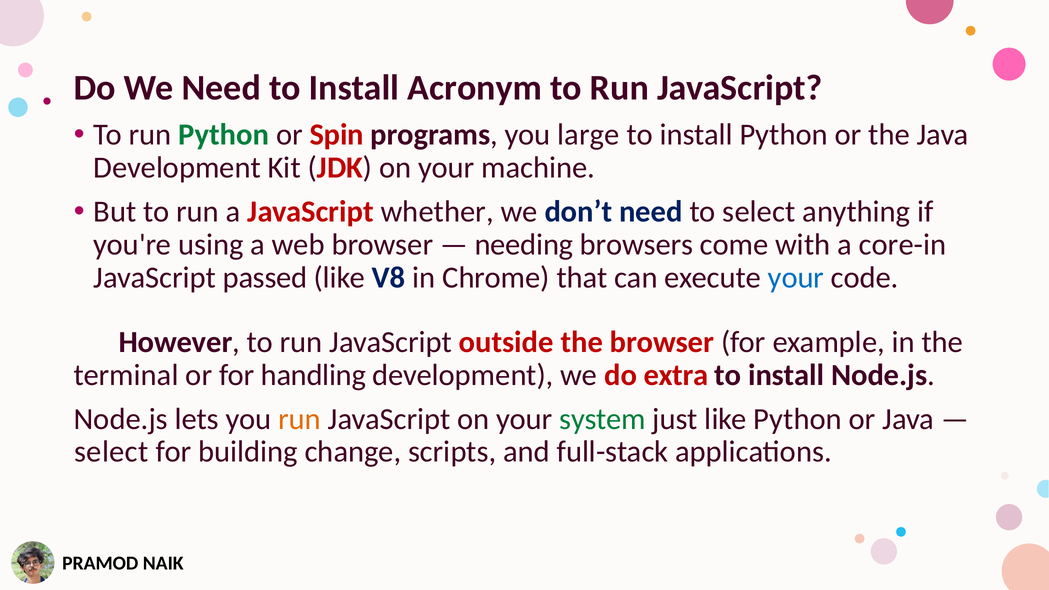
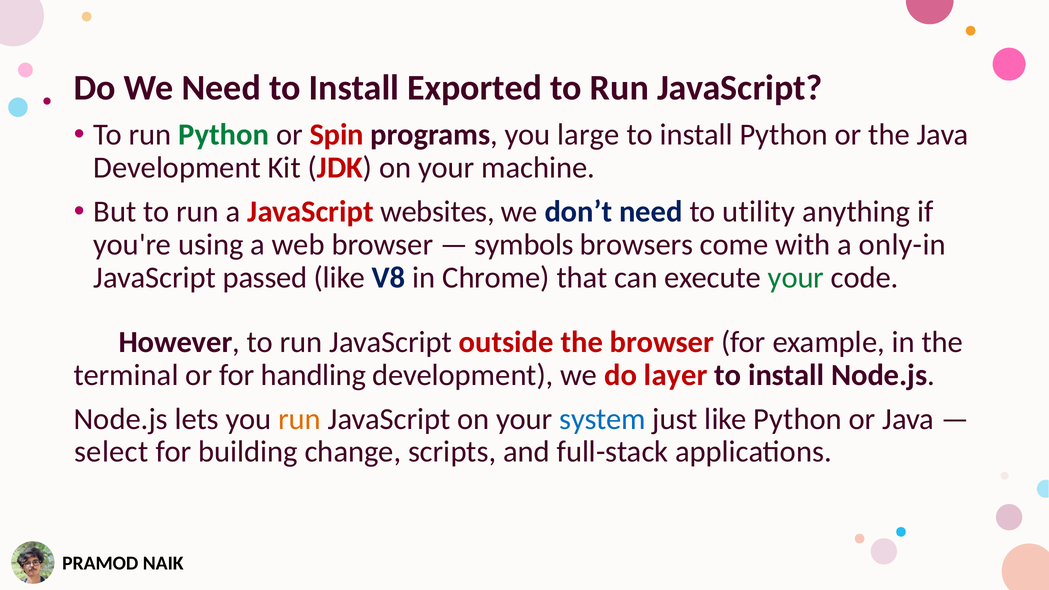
Acronym: Acronym -> Exported (475, 88)
whether: whether -> websites (437, 212)
to select: select -> utility (759, 212)
needing: needing -> symbols (524, 245)
core-in: core-in -> only-in (902, 245)
your colour: blue -> green (796, 278)
extra: extra -> layer (676, 375)
system colour: green -> blue (603, 419)
